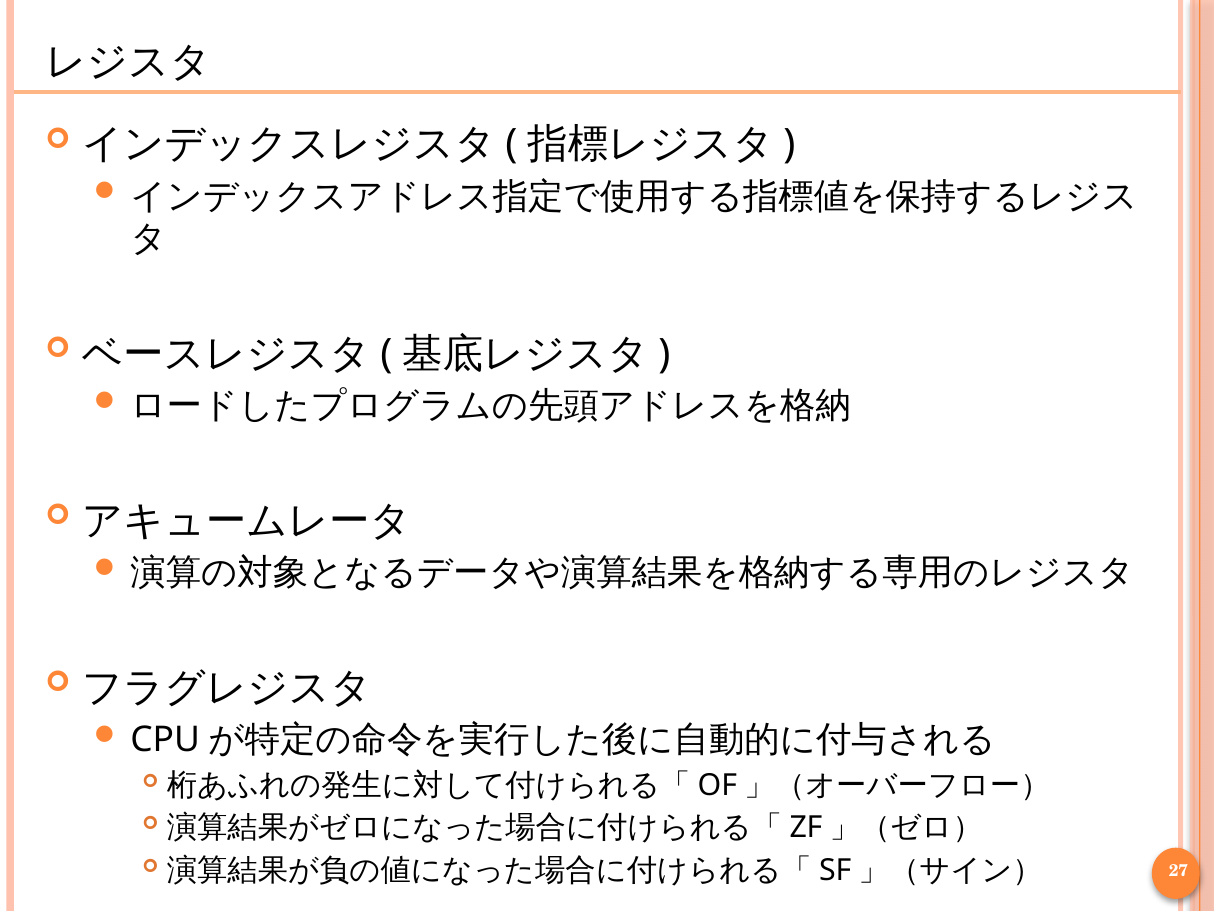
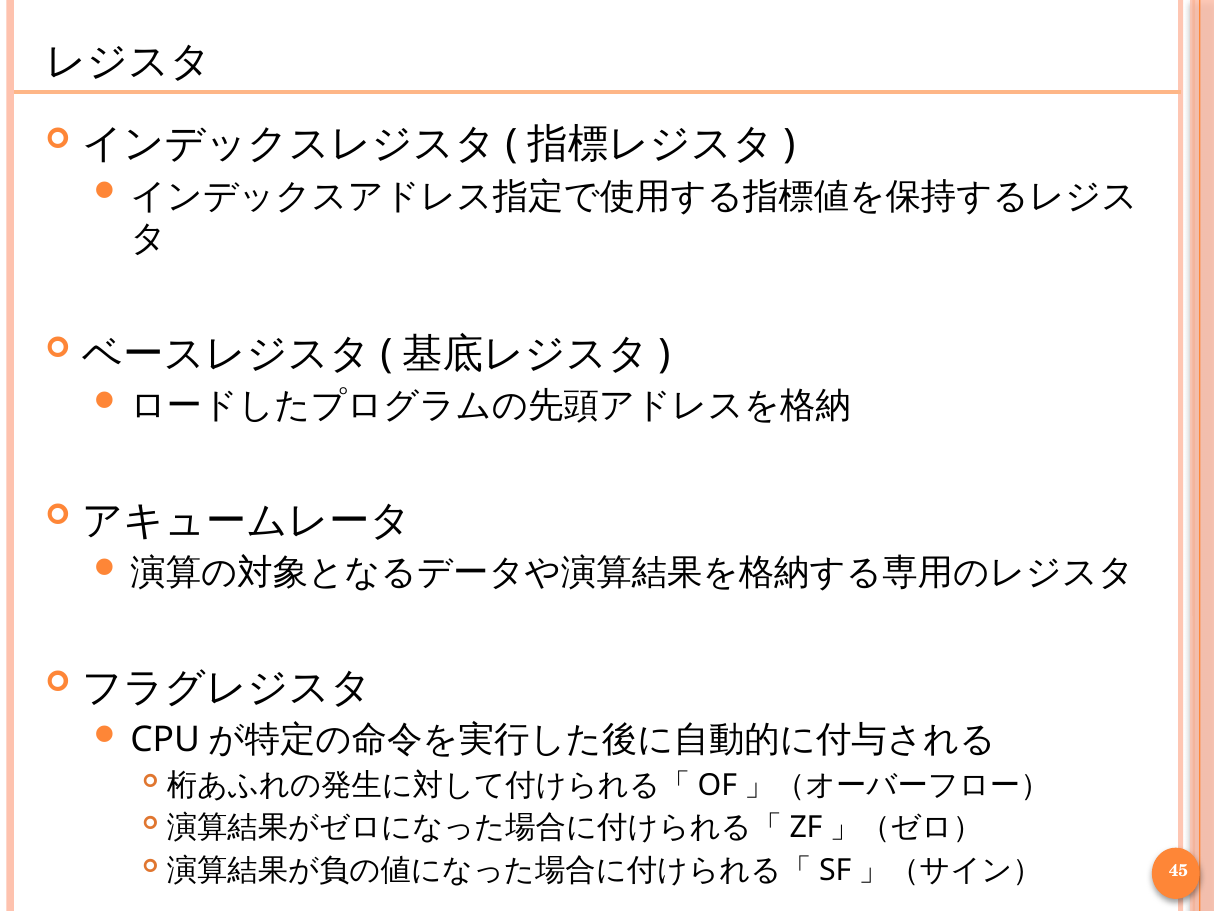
27: 27 -> 45 (1178, 870)
